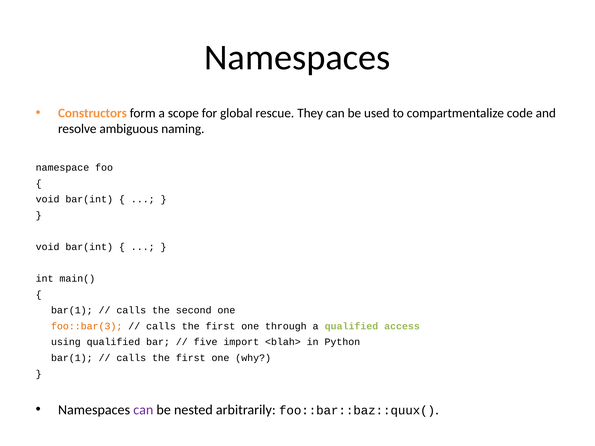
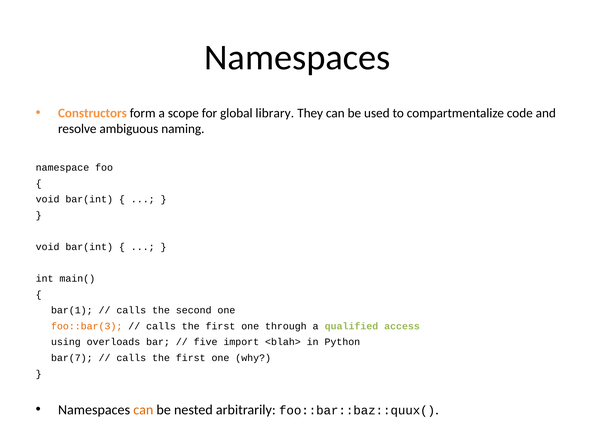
rescue: rescue -> library (275, 113)
using qualified: qualified -> overloads (113, 342)
bar(1: bar(1 -> bar(7 (72, 358)
can colour: purple -> orange (143, 410)
